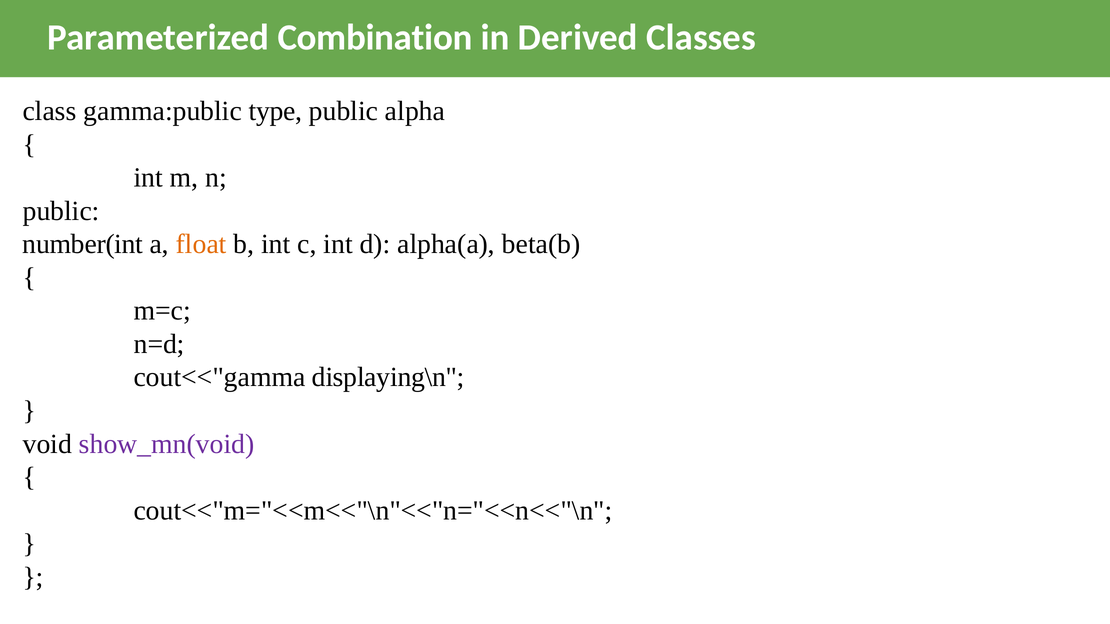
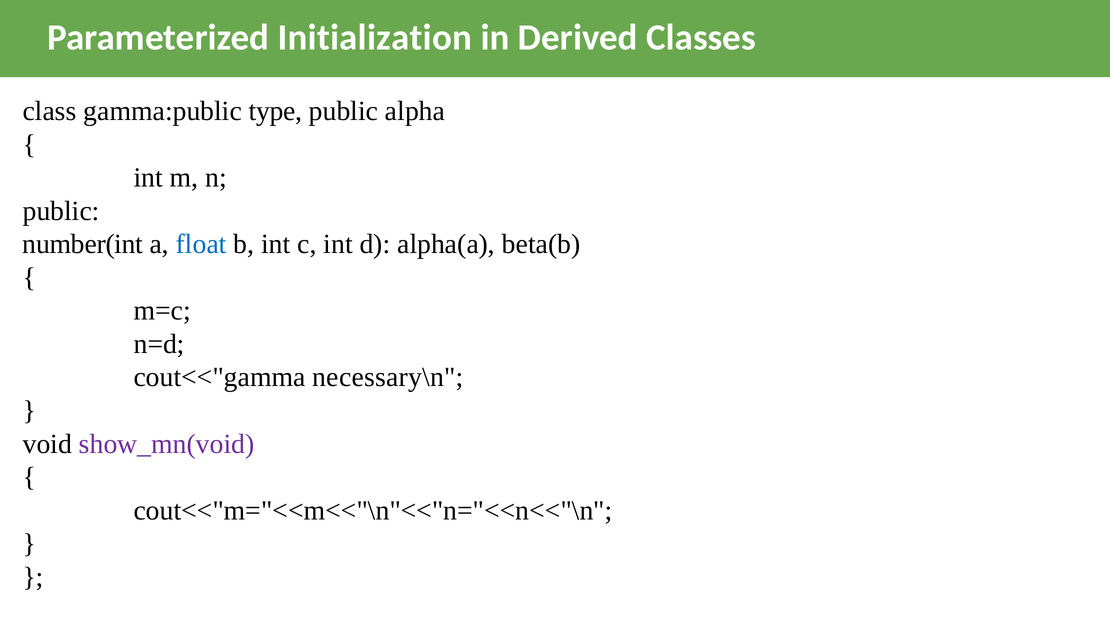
Combination: Combination -> Initialization (375, 38)
float colour: orange -> blue (201, 244)
displaying\n: displaying\n -> necessary\n (388, 378)
